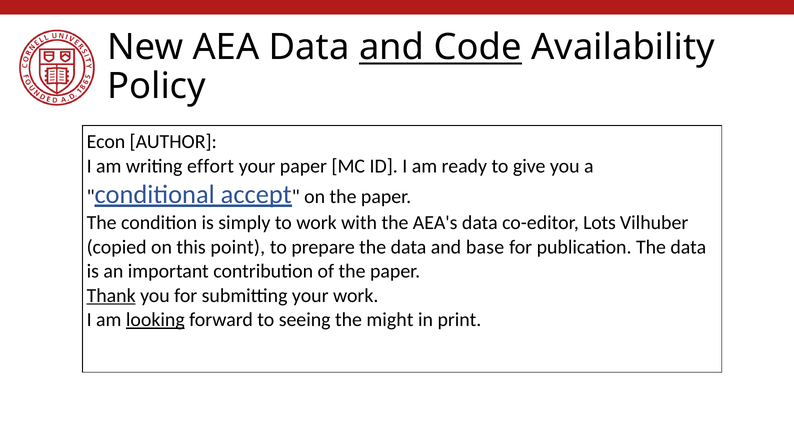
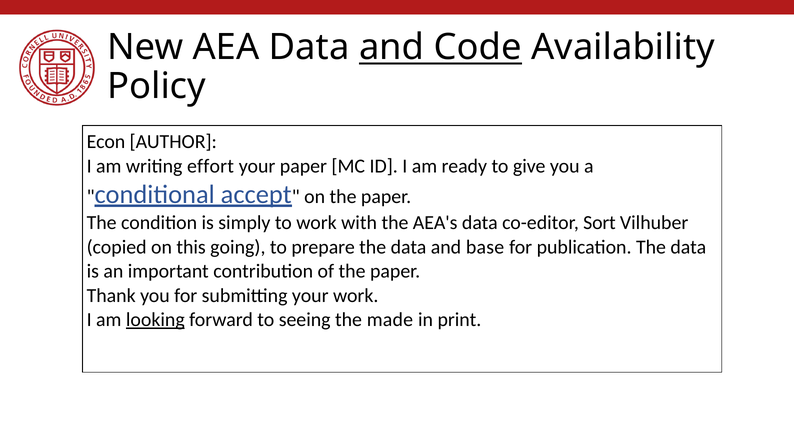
Lots: Lots -> Sort (599, 223)
point: point -> going (238, 247)
Thank underline: present -> none (111, 295)
might: might -> made (390, 319)
